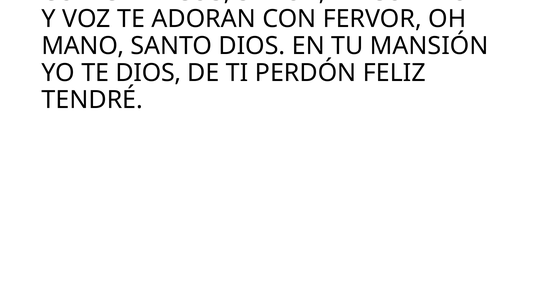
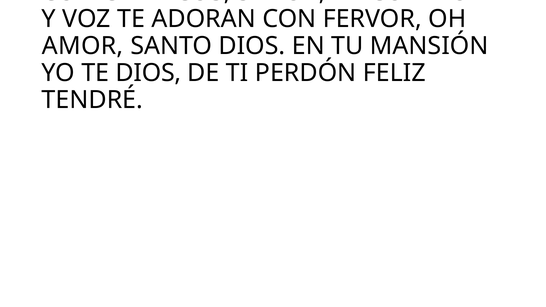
MANO: MANO -> AMOR (83, 46)
